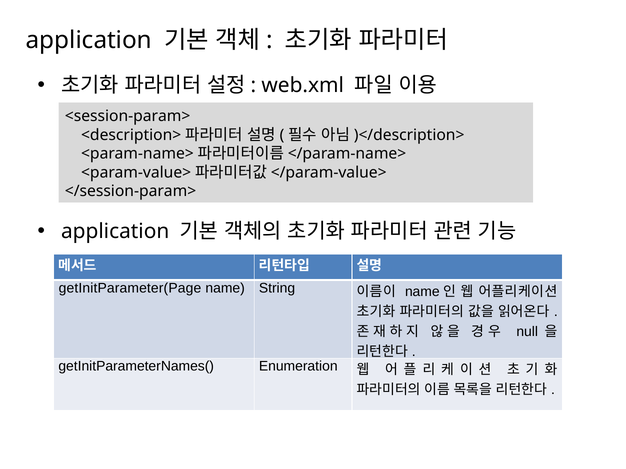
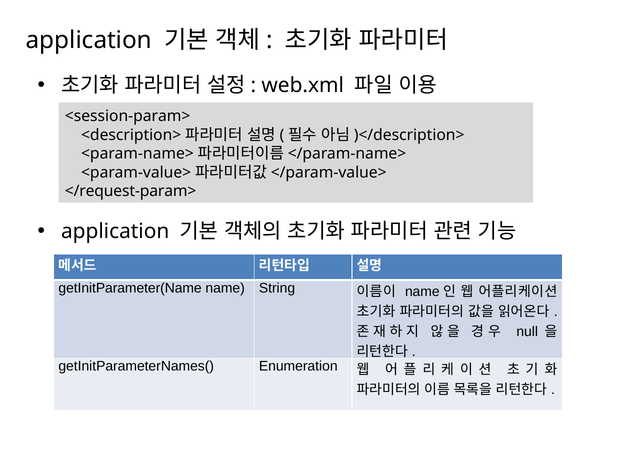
</session-param>: </session-param> -> </request-param> (131, 191)
getInitParameter(Page: getInitParameter(Page -> getInitParameter(Name (130, 288)
